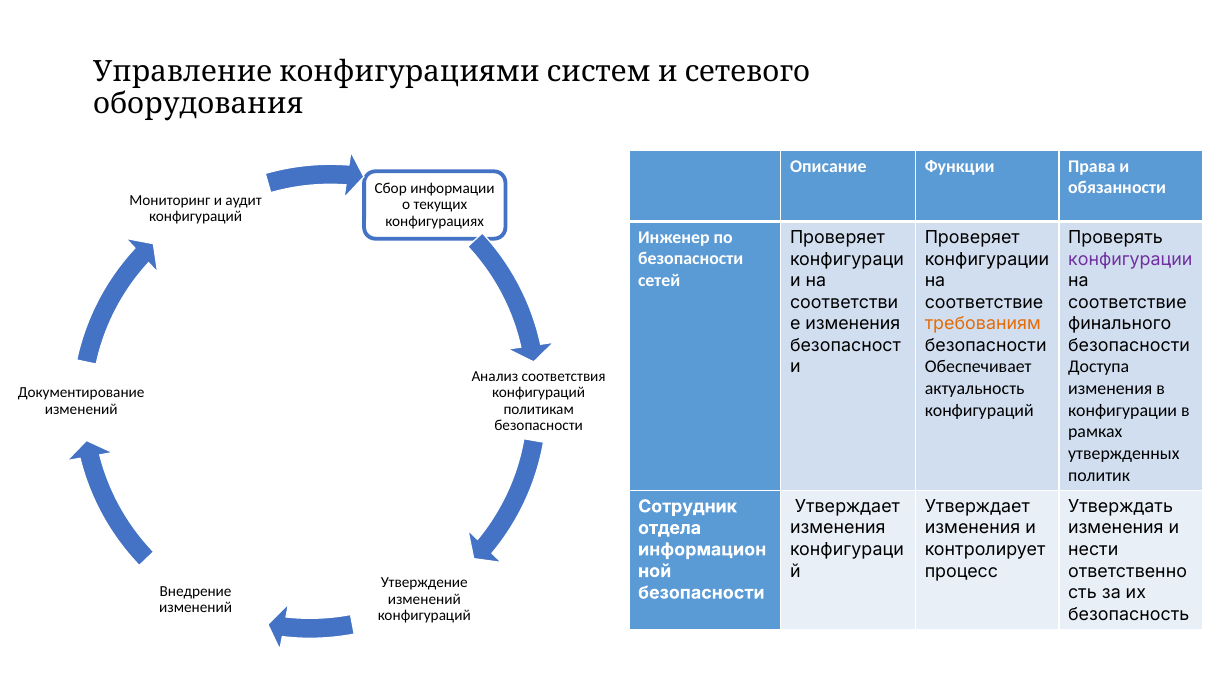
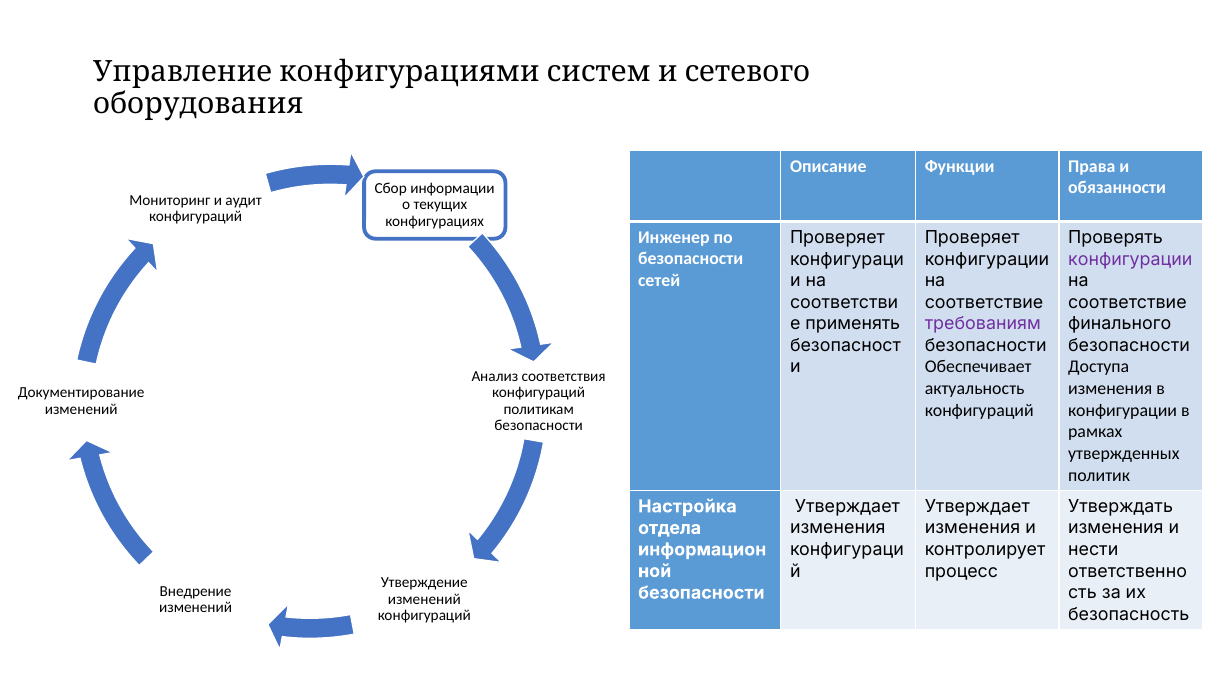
изменения: изменения -> применять (853, 324)
требованиям colour: orange -> purple (983, 324)
Сотрудник: Сотрудник -> Настройка (687, 506)
